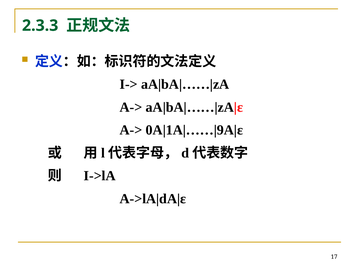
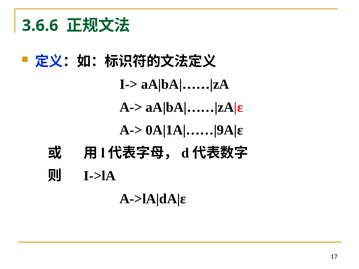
2.3.3: 2.3.3 -> 3.6.6 (40, 26)
